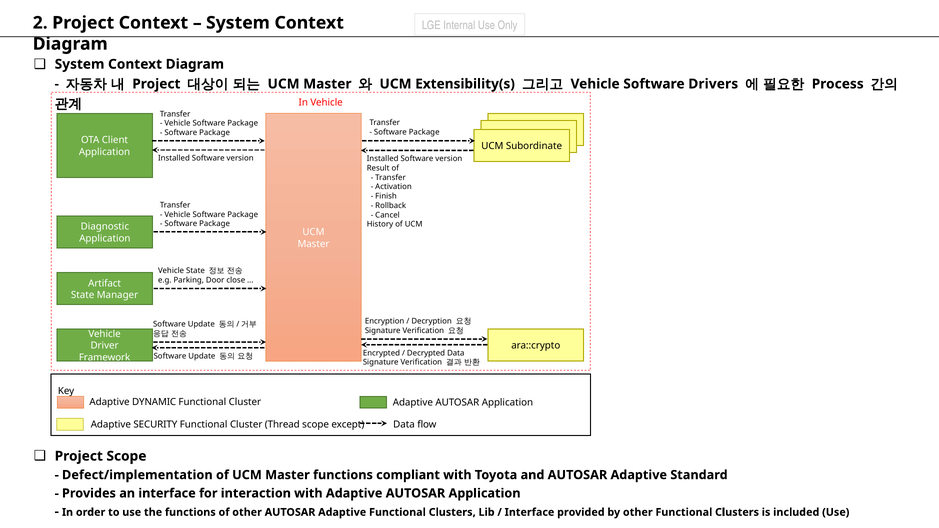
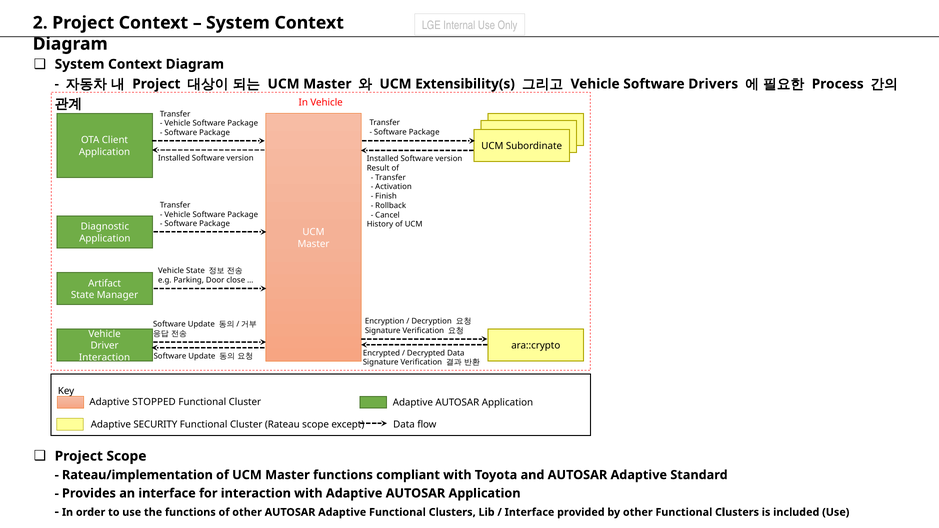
Framework: Framework -> Interaction (105, 358)
DYNAMIC: DYNAMIC -> STOPPED (154, 402)
Thread: Thread -> Rateau (282, 425)
Defect/implementation: Defect/implementation -> Rateau/implementation (137, 475)
